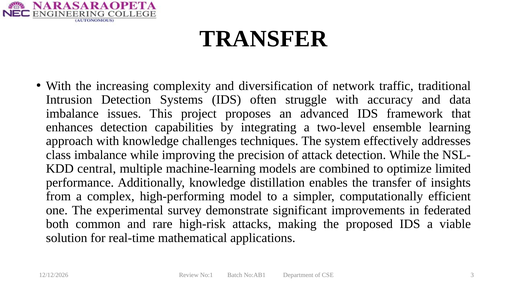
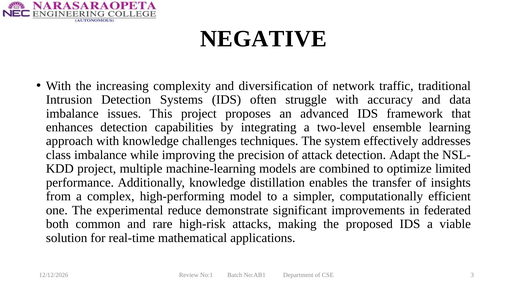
TRANSFER: TRANSFER -> NEGATIVE (263, 39)
detection While: While -> Adapt (405, 155)
central: central -> project (97, 169)
survey: survey -> reduce (185, 211)
